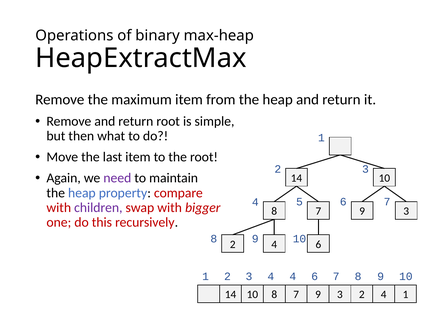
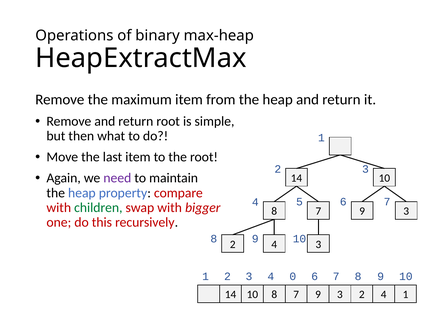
children colour: purple -> green (98, 208)
6: 6 -> 3 (318, 244)
4 4: 4 -> 0 (293, 276)
